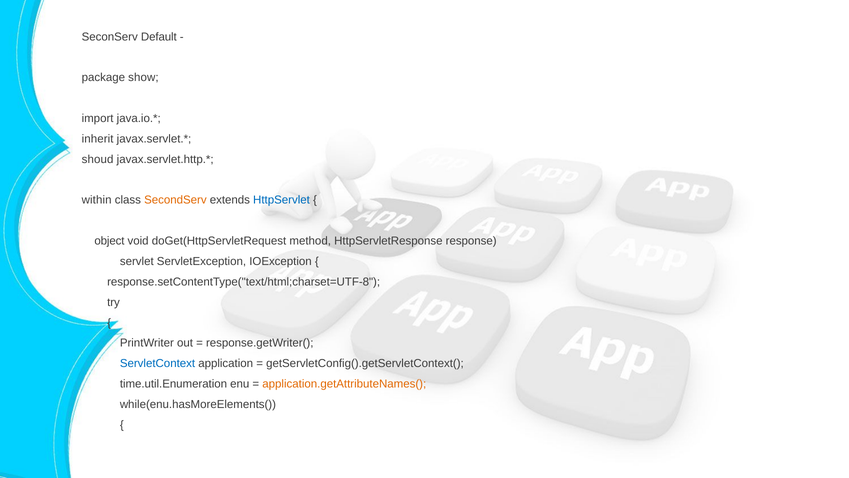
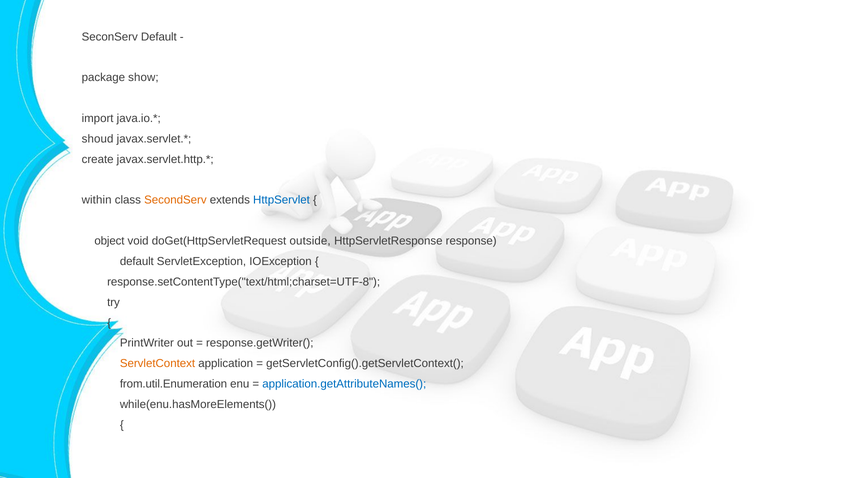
inherit: inherit -> shoud (98, 139)
shoud: shoud -> create (98, 159)
method: method -> outside (310, 241)
servlet: servlet -> default (137, 261)
ServletContext colour: blue -> orange (158, 363)
time.util.Enumeration: time.util.Enumeration -> from.util.Enumeration (173, 384)
application.getAttributeNames( colour: orange -> blue (344, 384)
